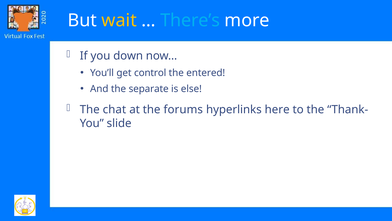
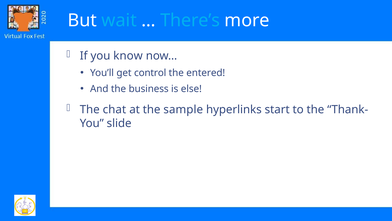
wait colour: yellow -> light blue (119, 21)
down: down -> know (128, 56)
separate: separate -> business (149, 89)
forums: forums -> sample (183, 109)
here: here -> start (277, 109)
